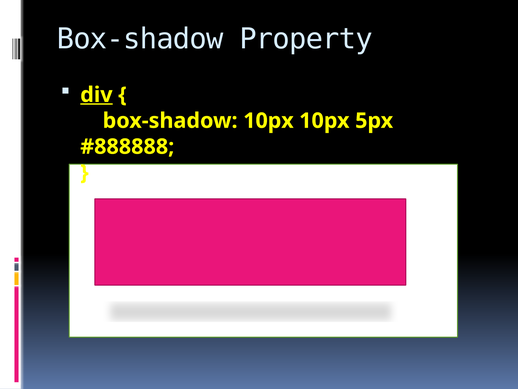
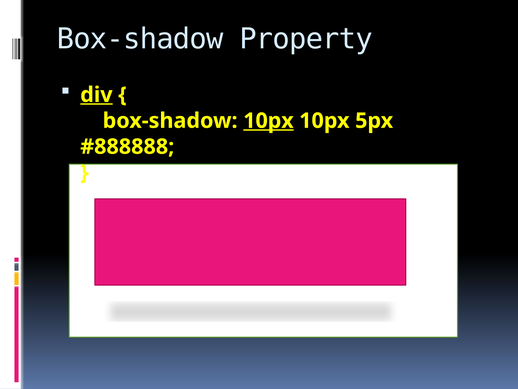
10px underline: none -> present (268, 121)
